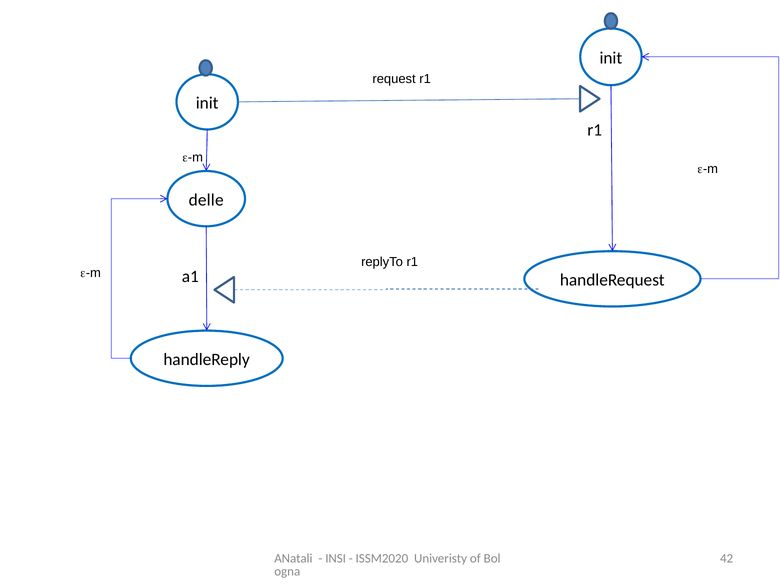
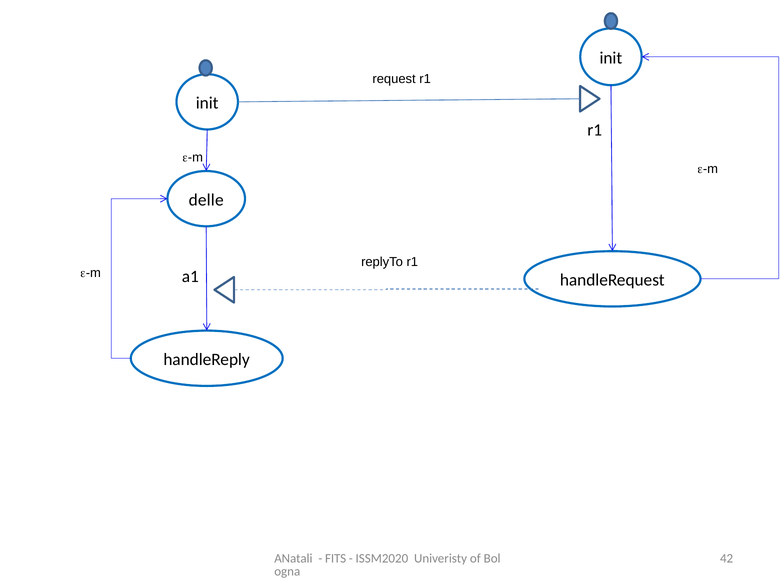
INSI: INSI -> FITS (336, 559)
